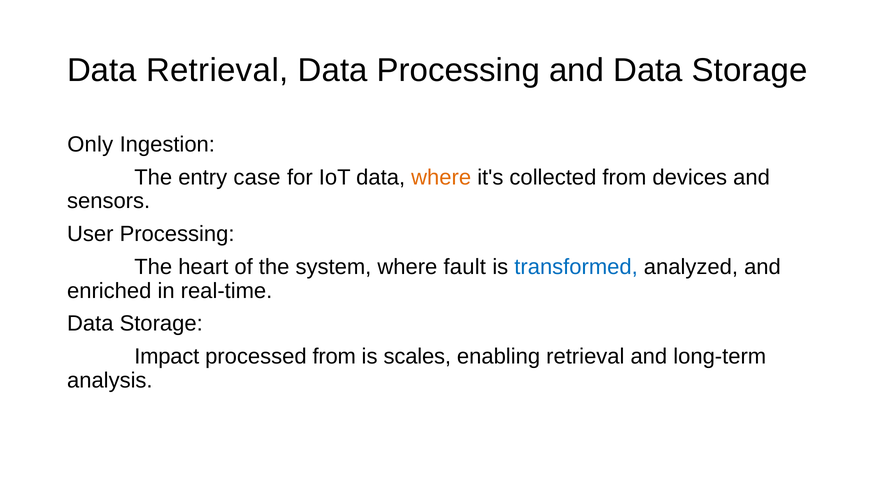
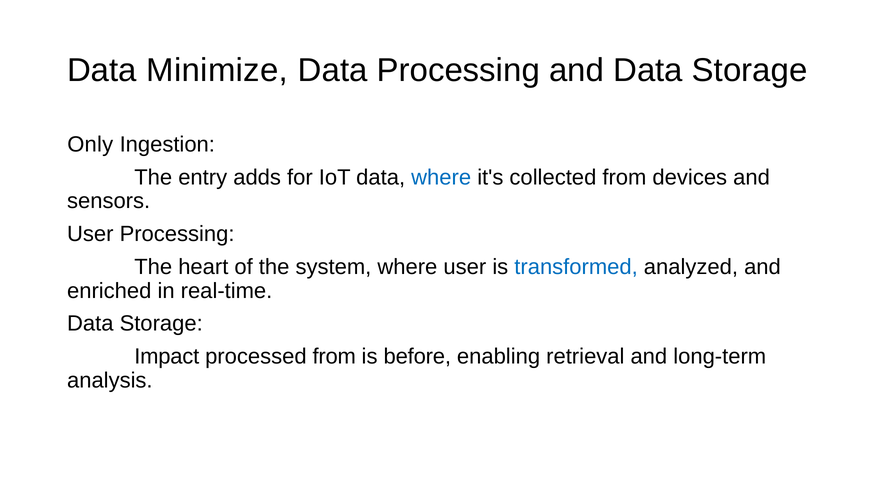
Data Retrieval: Retrieval -> Minimize (217, 71)
case: case -> adds (257, 177)
where colour: orange -> blue (441, 177)
where fault: fault -> user (465, 267)
scales: scales -> before (417, 357)
